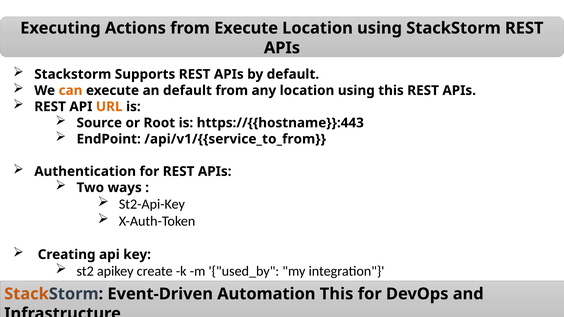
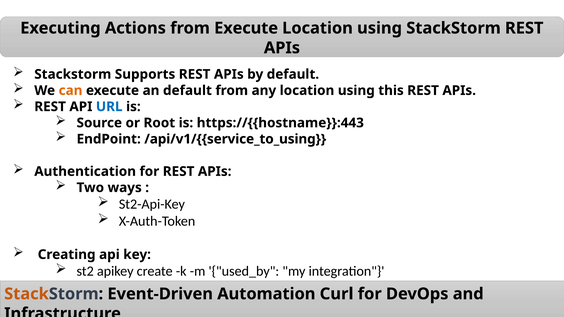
URL colour: orange -> blue (109, 107)
/api/v1/{{service_to_from: /api/v1/{{service_to_from -> /api/v1/{{service_to_using (235, 139)
Automation This: This -> Curl (337, 294)
